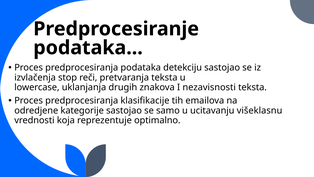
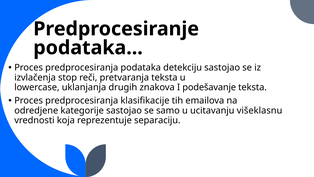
nezavisnosti: nezavisnosti -> podešavanje (209, 87)
optimalno: optimalno -> separaciju (157, 120)
